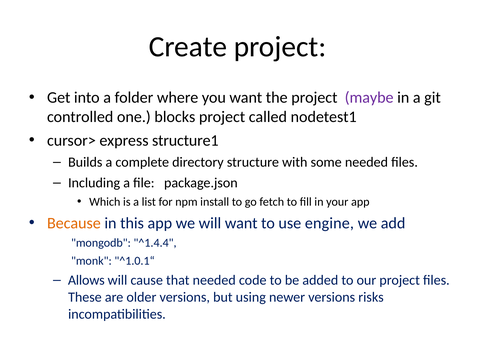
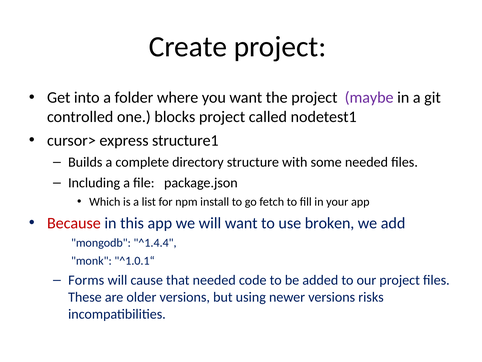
Because colour: orange -> red (74, 223)
engine: engine -> broken (330, 223)
Allows: Allows -> Forms (86, 280)
